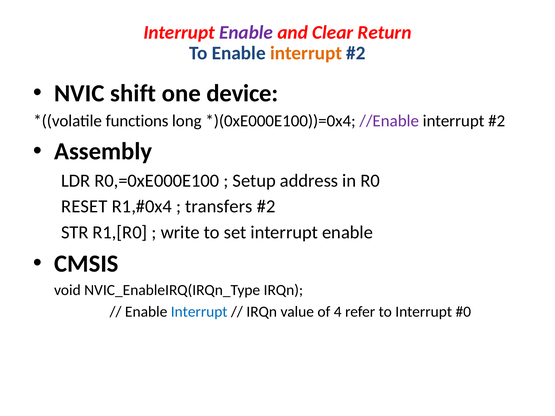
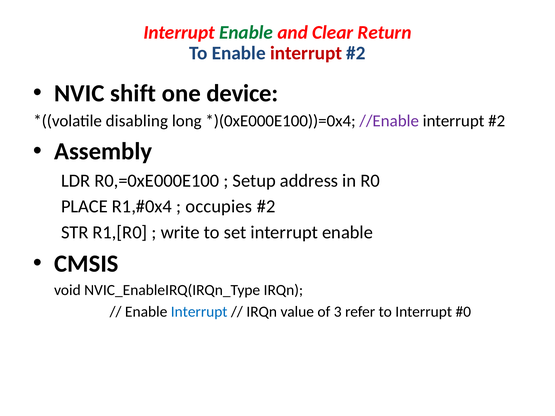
Enable colour: purple -> green (246, 32)
interrupt colour: orange -> red (306, 53)
functions: functions -> disabling (137, 121)
RESET: RESET -> PLACE (84, 207)
transfers: transfers -> occupies (219, 207)
4: 4 -> 3 (338, 312)
